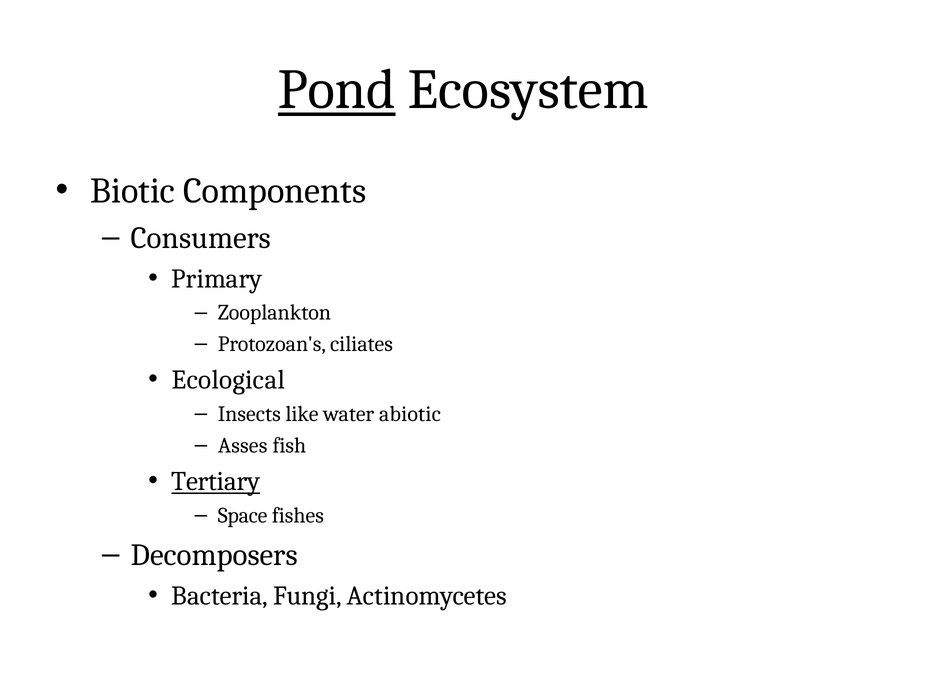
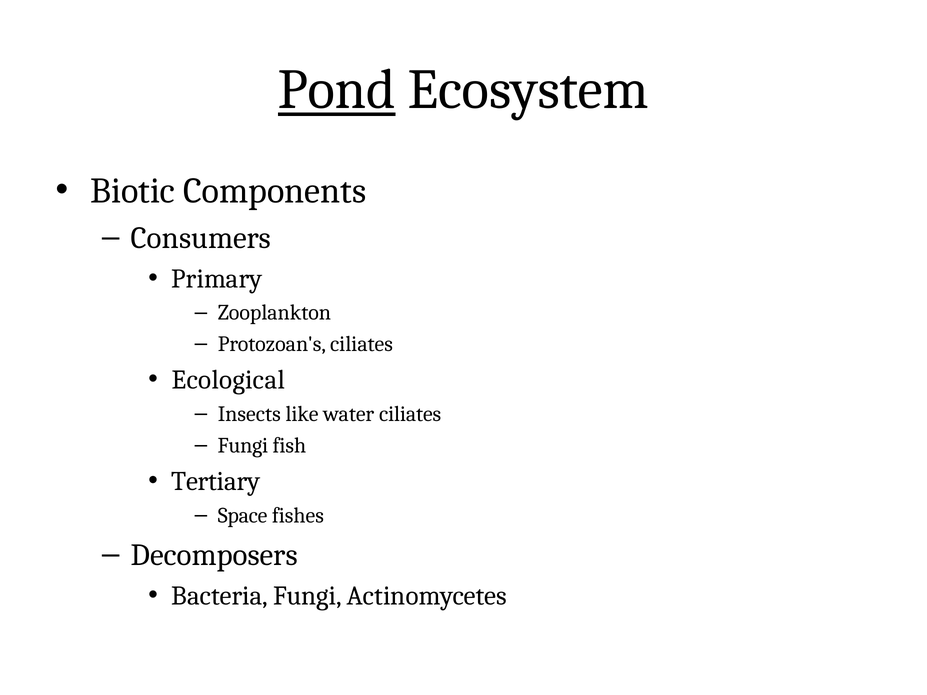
water abiotic: abiotic -> ciliates (410, 414)
Asses: Asses -> Fungi (243, 446)
Tertiary underline: present -> none (216, 482)
